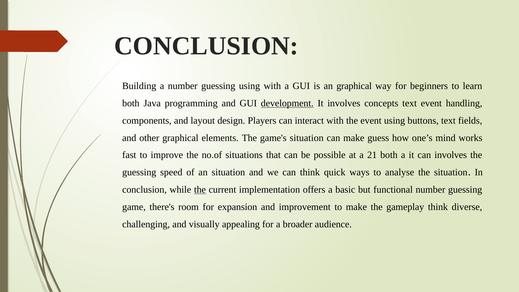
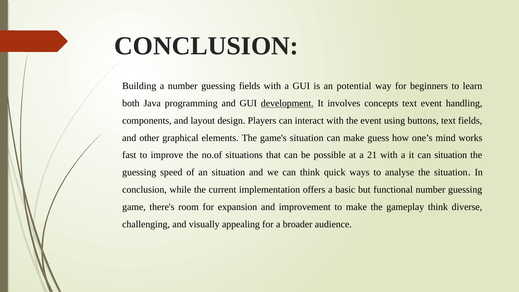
guessing using: using -> fields (250, 86)
an graphical: graphical -> potential (354, 86)
21 both: both -> with (389, 155)
can involves: involves -> situation (451, 155)
the underline: present -> none (200, 190)
